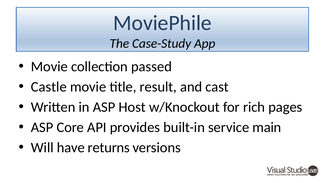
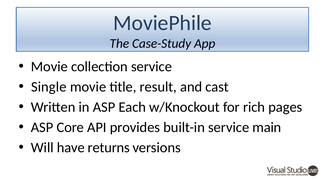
collection passed: passed -> service (152, 66)
Castle: Castle -> Single (49, 87)
Host: Host -> Each (132, 107)
